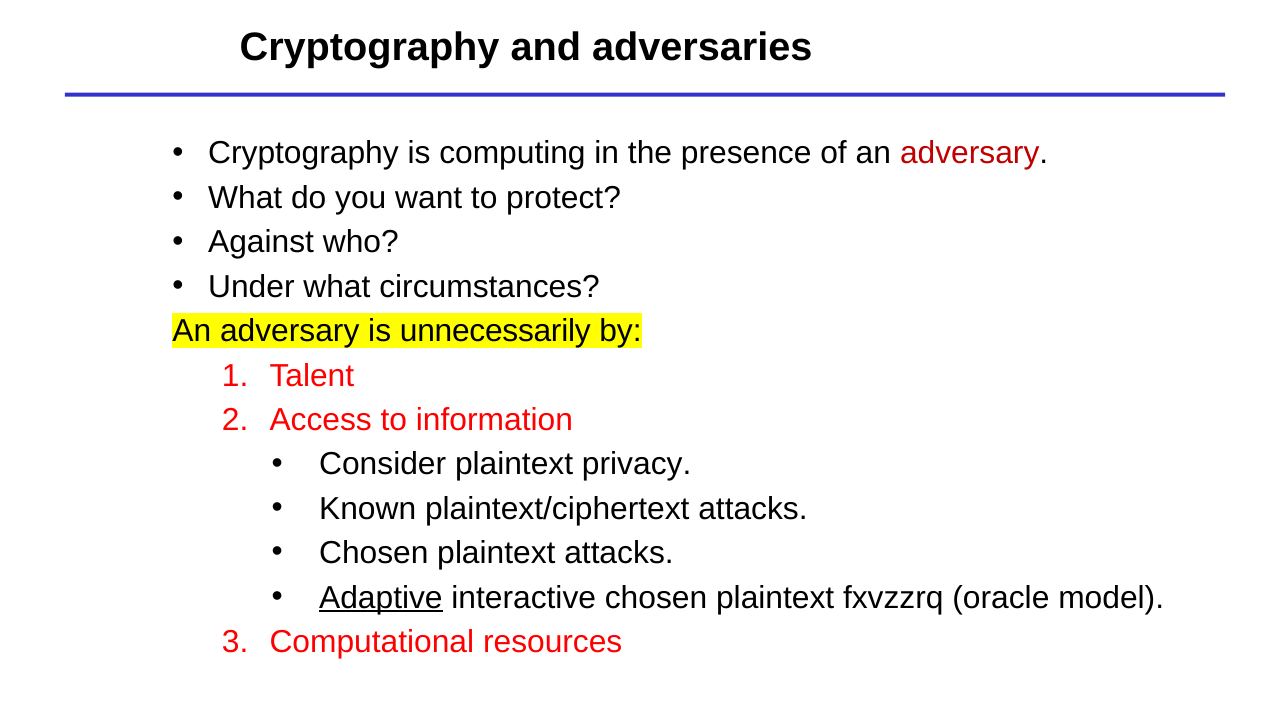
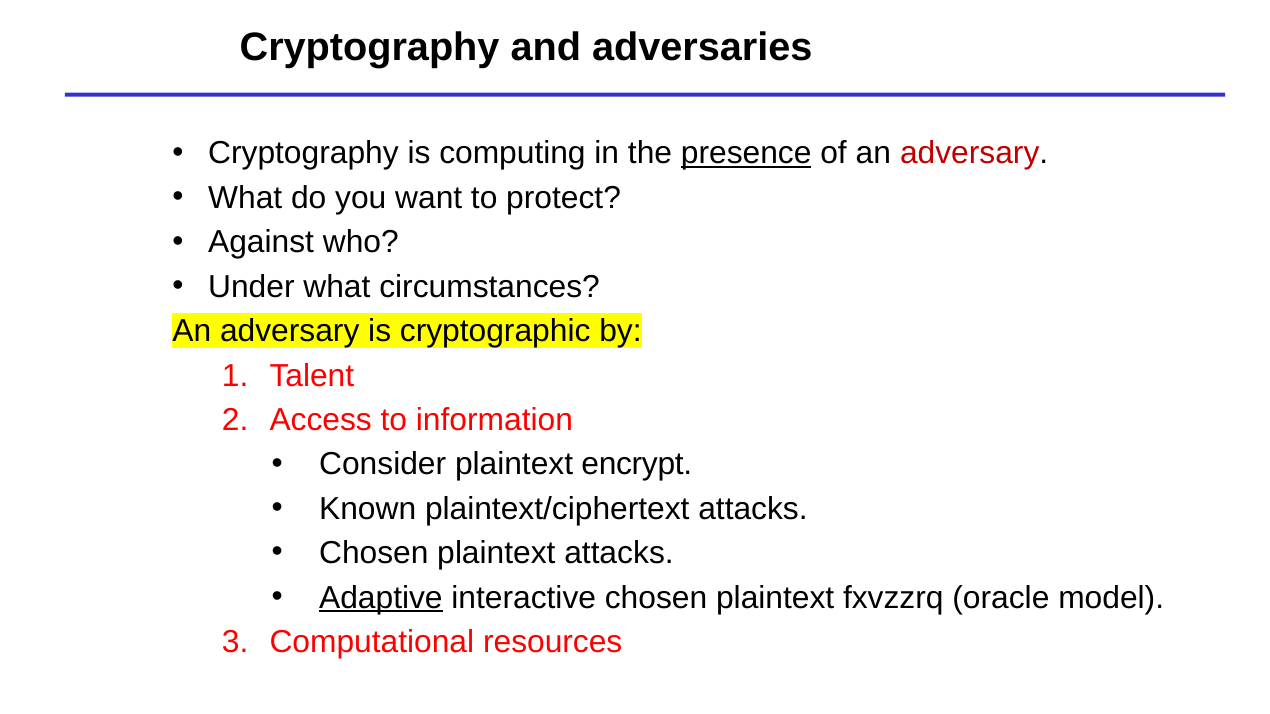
presence underline: none -> present (746, 154)
unnecessarily: unnecessarily -> cryptographic (495, 331)
privacy: privacy -> encrypt (637, 465)
